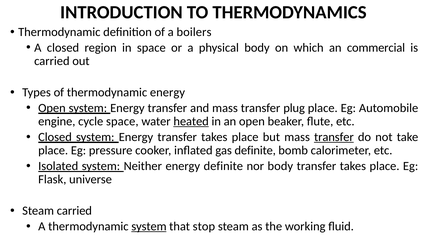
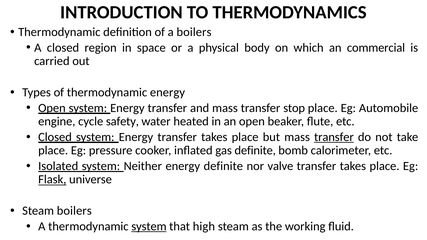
plug: plug -> stop (294, 108)
cycle space: space -> safety (122, 122)
heated underline: present -> none (191, 122)
nor body: body -> valve (280, 166)
Flask underline: none -> present (52, 180)
Steam carried: carried -> boilers (74, 211)
stop: stop -> high (204, 227)
